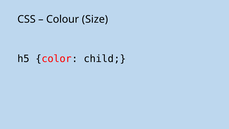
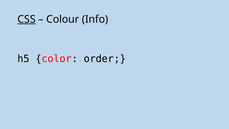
CSS underline: none -> present (27, 19)
Size: Size -> Info (95, 19)
child: child -> order (105, 59)
